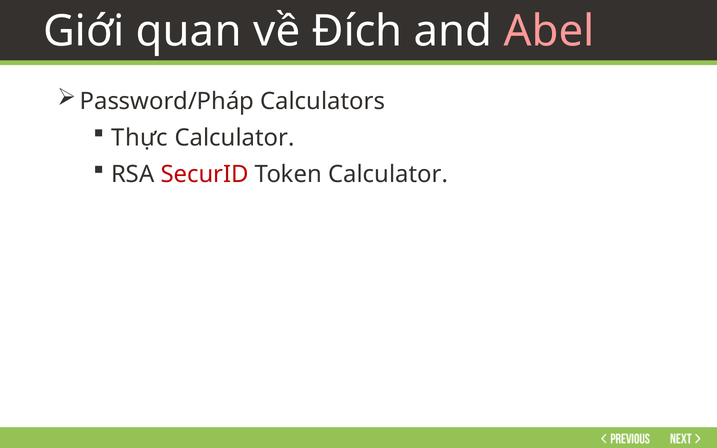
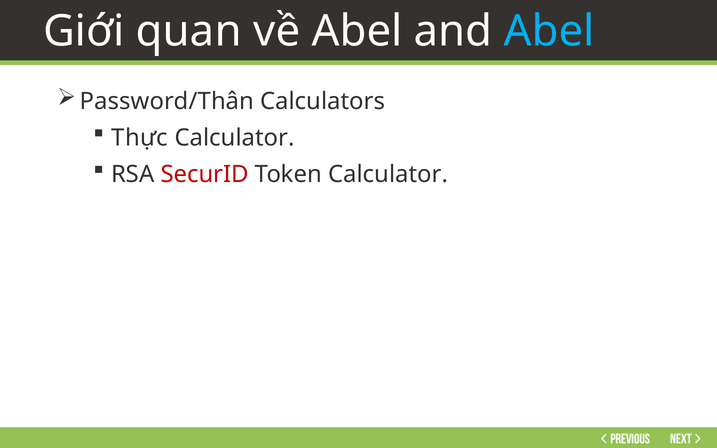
về Đích: Đích -> Abel (357, 31)
Abel colour: pink -> light blue (549, 31)
Password/Pháp: Password/Pháp -> Password/Thân (167, 101)
